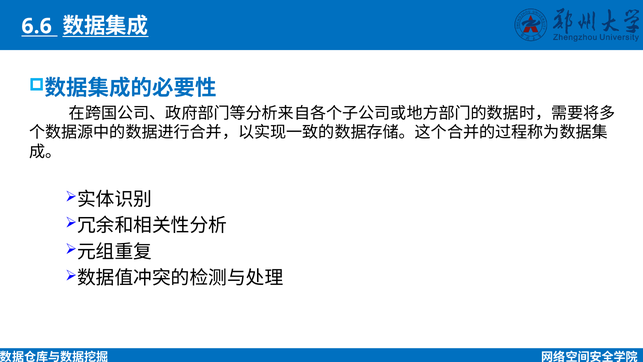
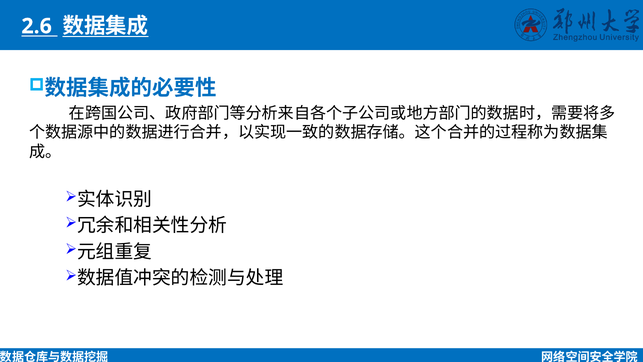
6.6: 6.6 -> 2.6 (37, 26)
